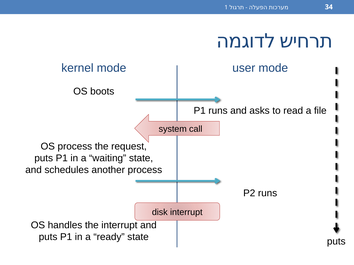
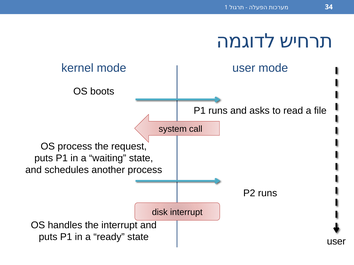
puts: puts -> user (336, 242)
